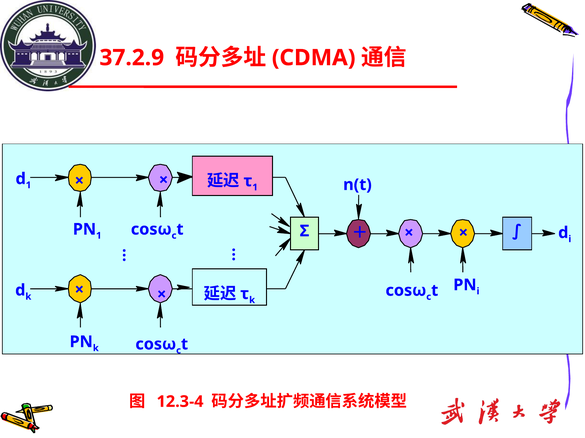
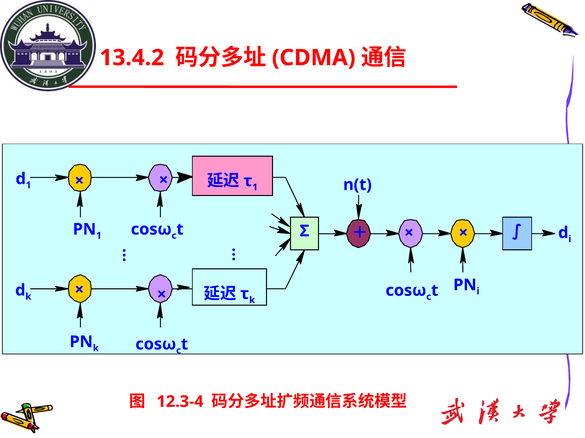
37.2.9: 37.2.9 -> 13.4.2 (132, 58)
